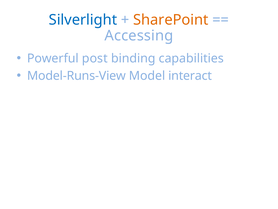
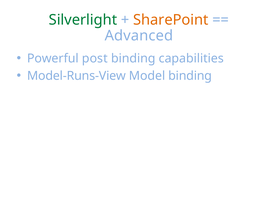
Silverlight colour: blue -> green (83, 20)
Accessing: Accessing -> Advanced (139, 36)
Model interact: interact -> binding (190, 76)
